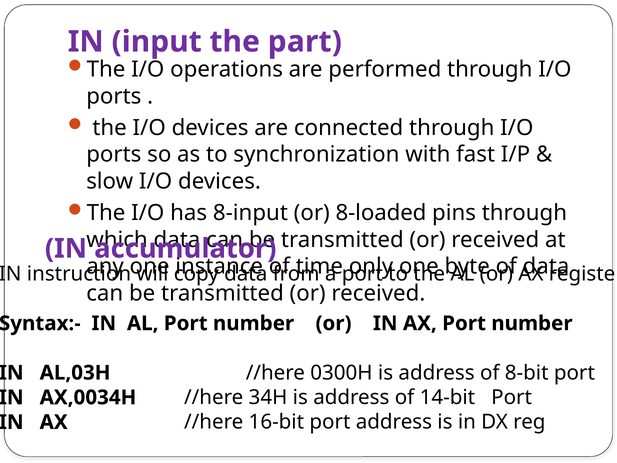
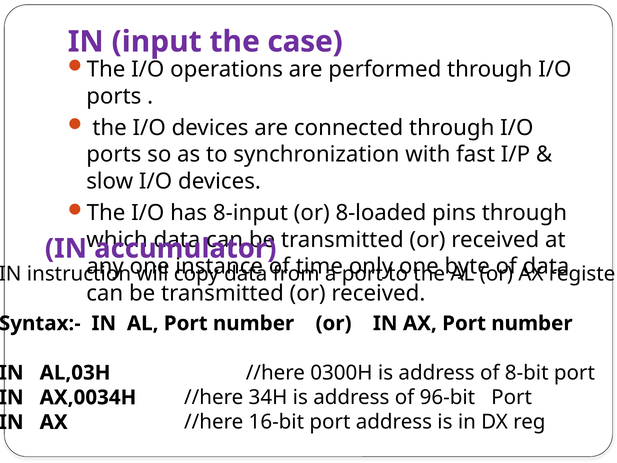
part: part -> case (305, 42)
14-bit: 14-bit -> 96-bit (447, 397)
